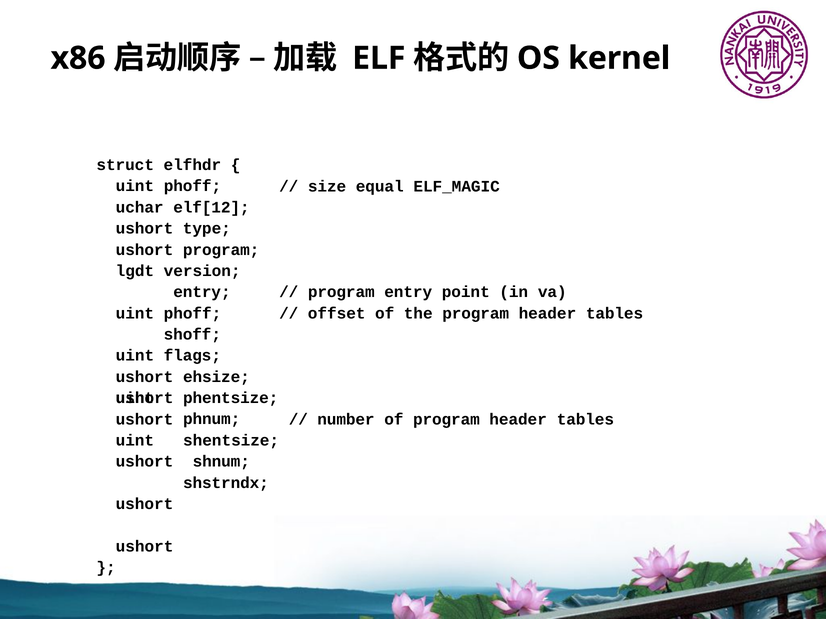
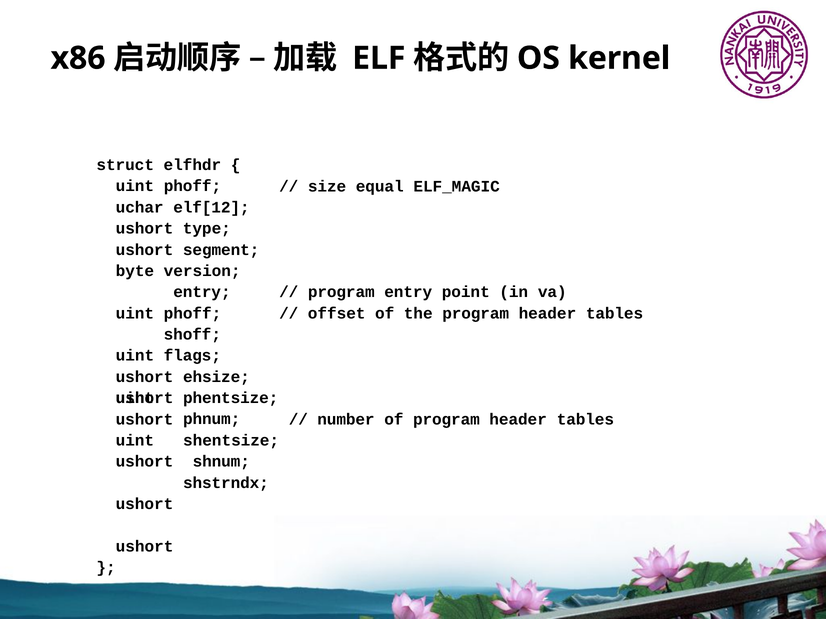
ushort program: program -> segment (221, 250)
lgdt: lgdt -> byte (135, 271)
